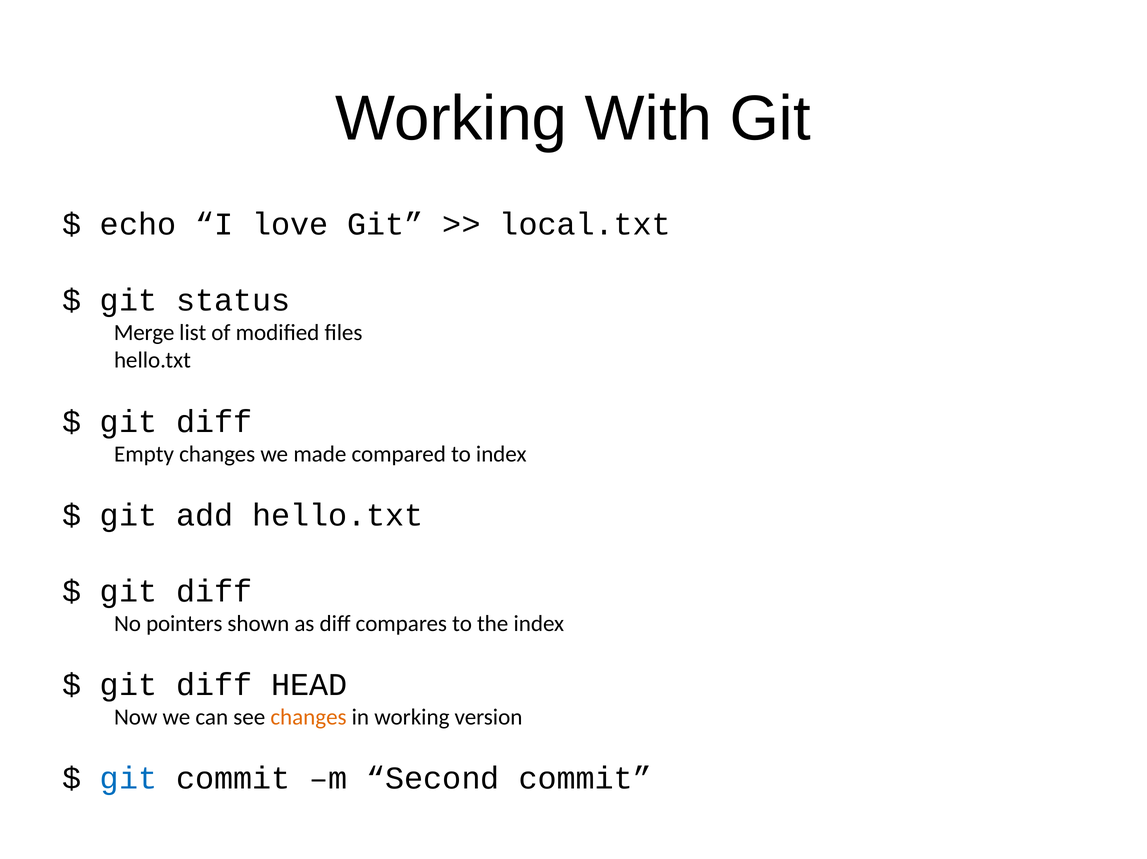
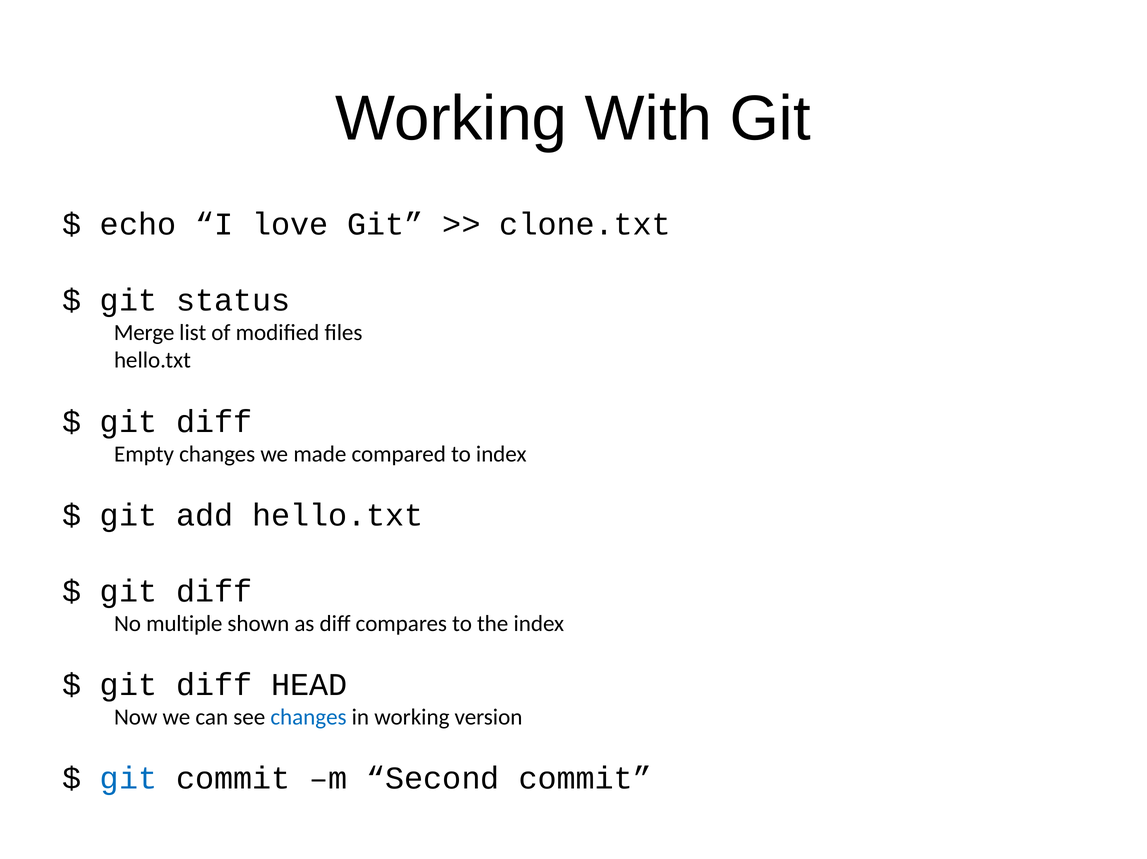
local.txt: local.txt -> clone.txt (585, 224)
pointers: pointers -> multiple (184, 624)
changes colour: orange -> blue (309, 718)
